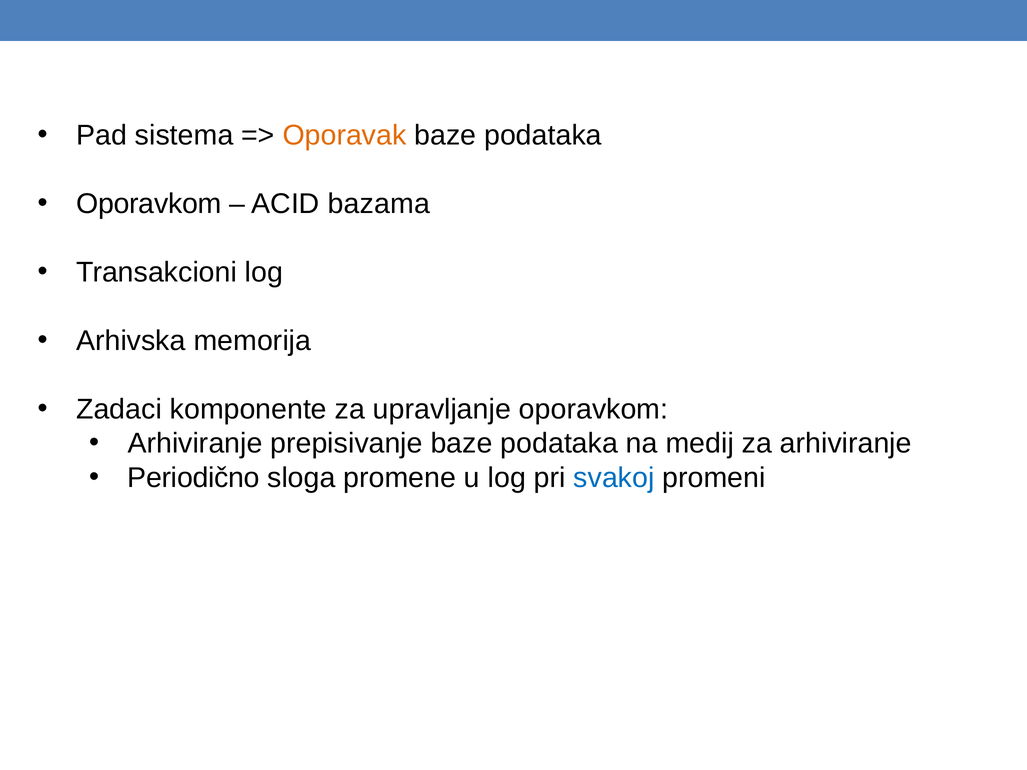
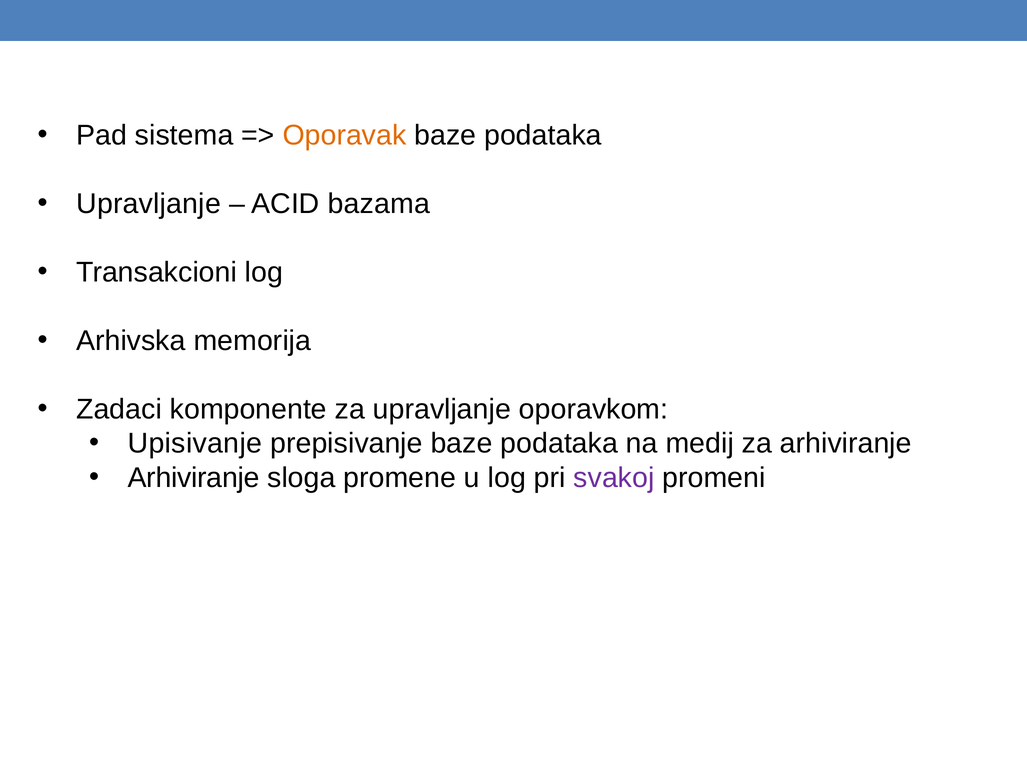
Oporavkom: Oporavkom -> Upravljanje (149, 204)
Arhiviranje: Arhiviranje -> Upisivanje (195, 444)
Periodično: Periodično -> Arhiviranje (194, 478)
svakoj colour: blue -> purple (614, 478)
